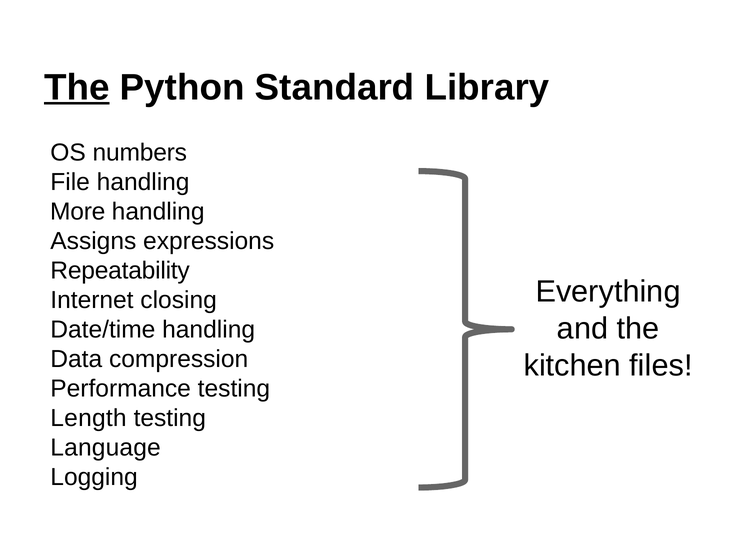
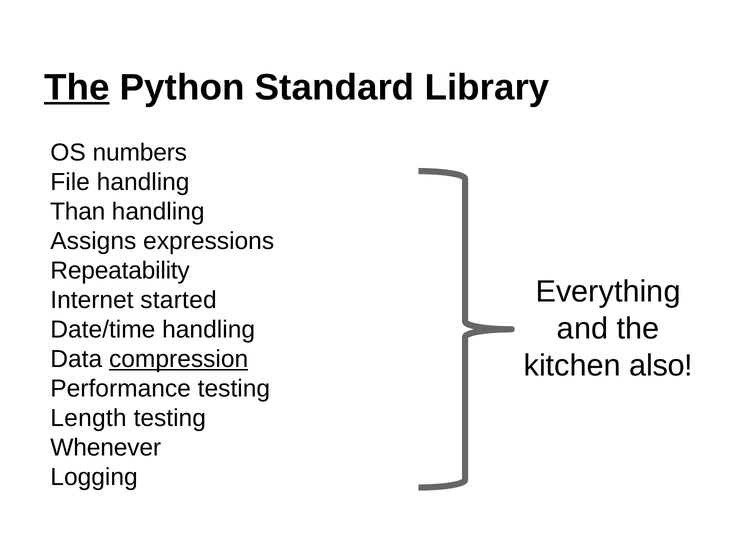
More: More -> Than (78, 212)
closing: closing -> started (179, 300)
compression underline: none -> present (179, 359)
files: files -> also (661, 365)
Language: Language -> Whenever (106, 448)
